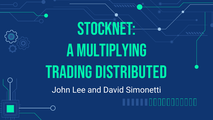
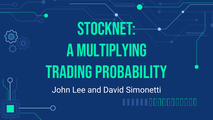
Distributed: Distributed -> Probability (131, 72)
